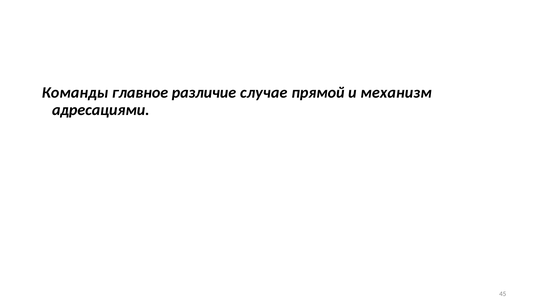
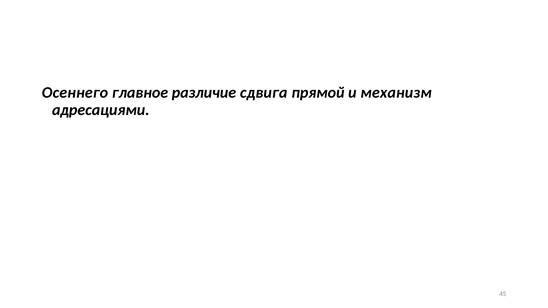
Команды: Команды -> Осеннего (75, 93)
случае: случае -> сдвига (264, 93)
